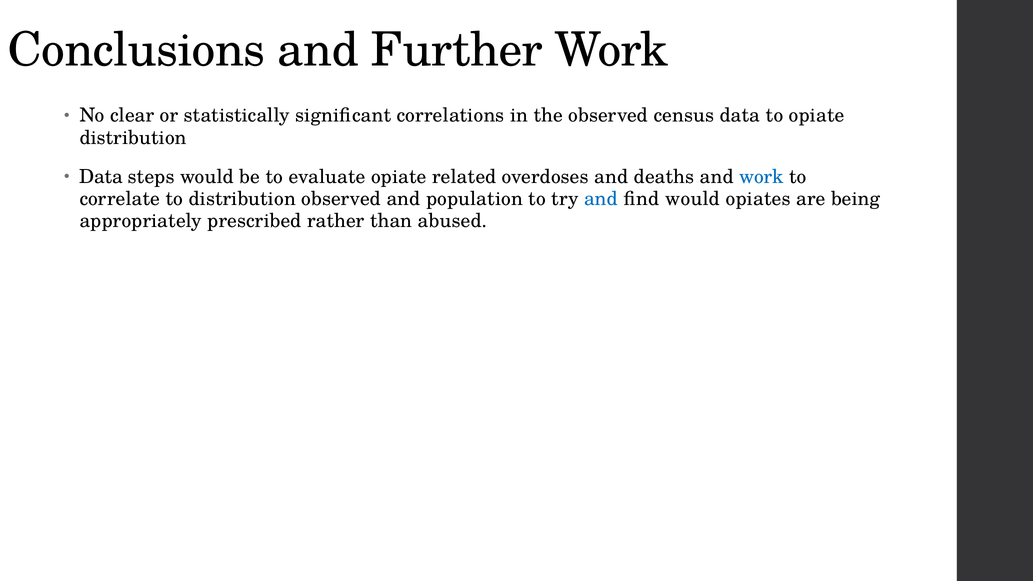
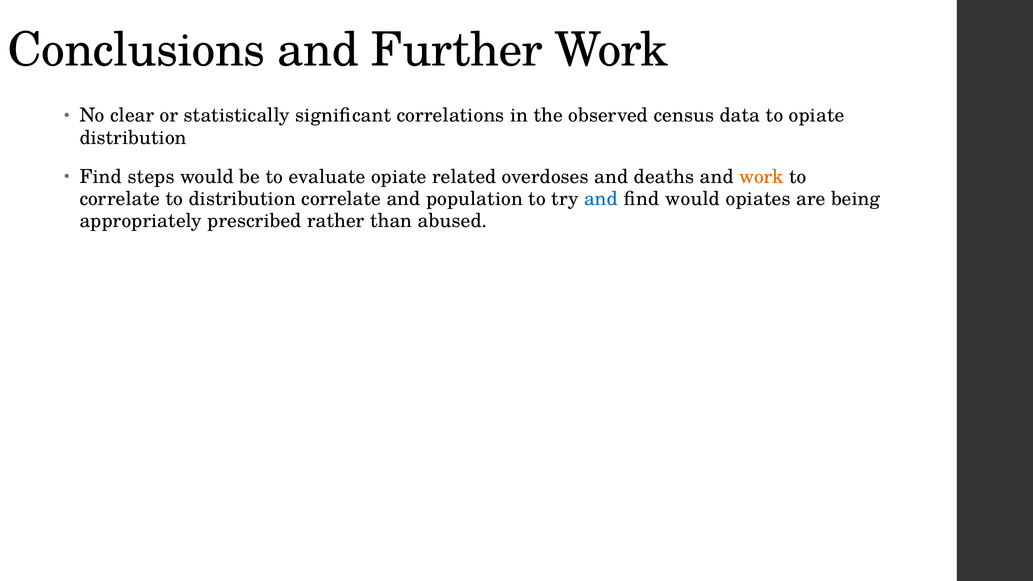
Data: Data -> Find (101, 177)
work colour: blue -> orange (761, 177)
distribution observed: observed -> correlate (341, 199)
